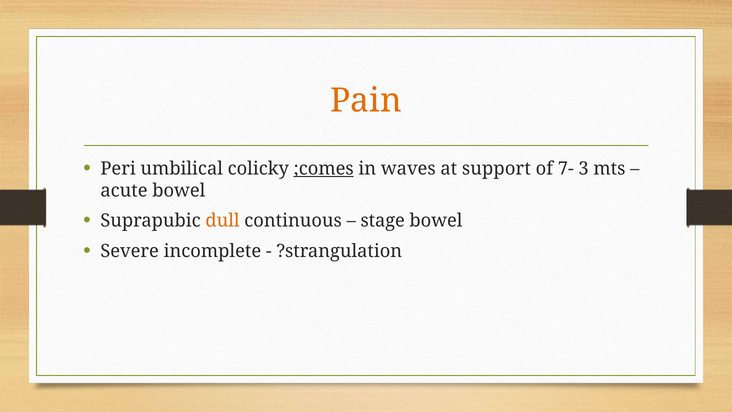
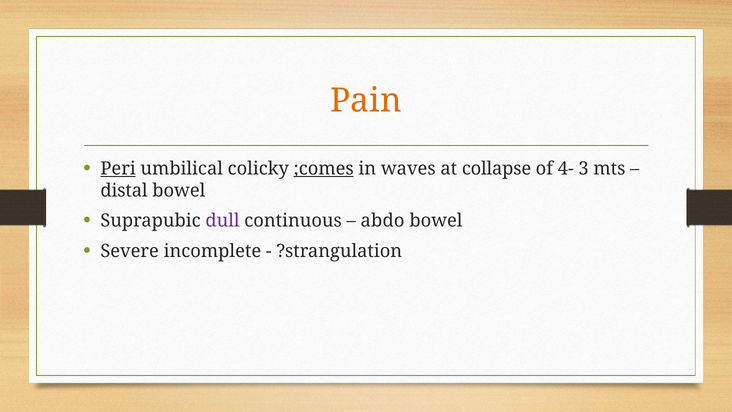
Peri underline: none -> present (118, 169)
support: support -> collapse (497, 169)
7-: 7- -> 4- (566, 169)
acute: acute -> distal (124, 190)
dull colour: orange -> purple (223, 221)
stage: stage -> abdo (383, 221)
